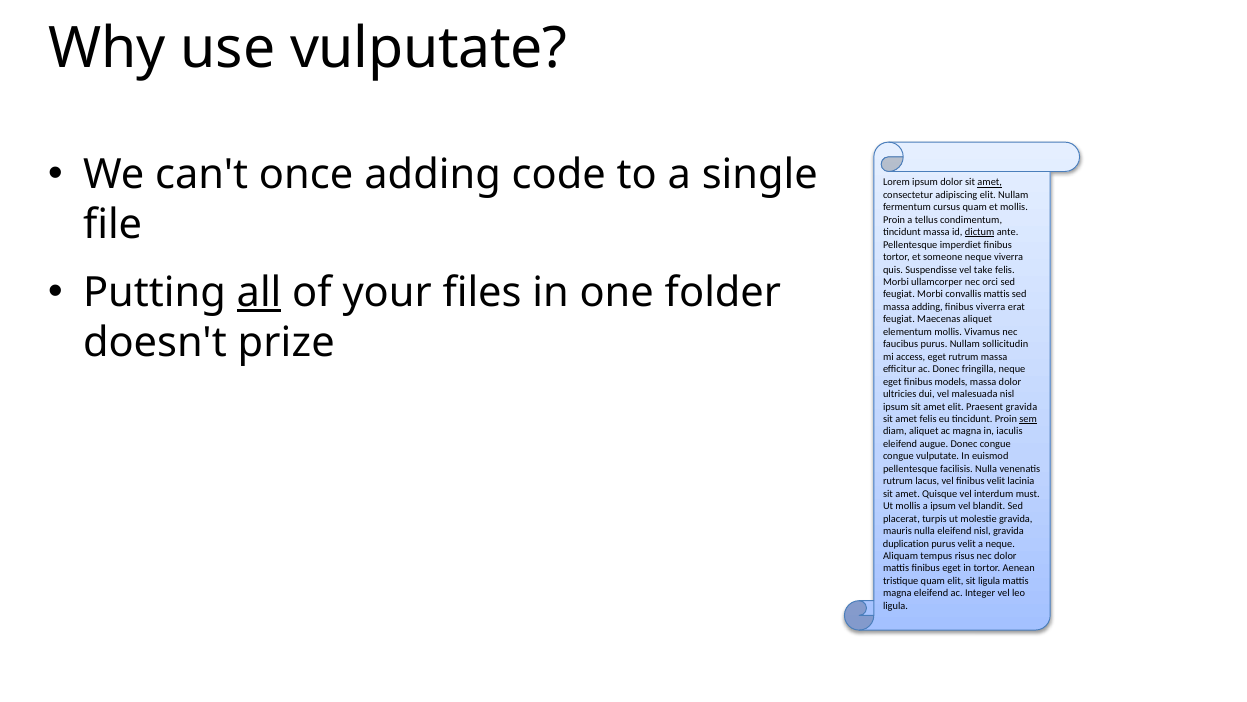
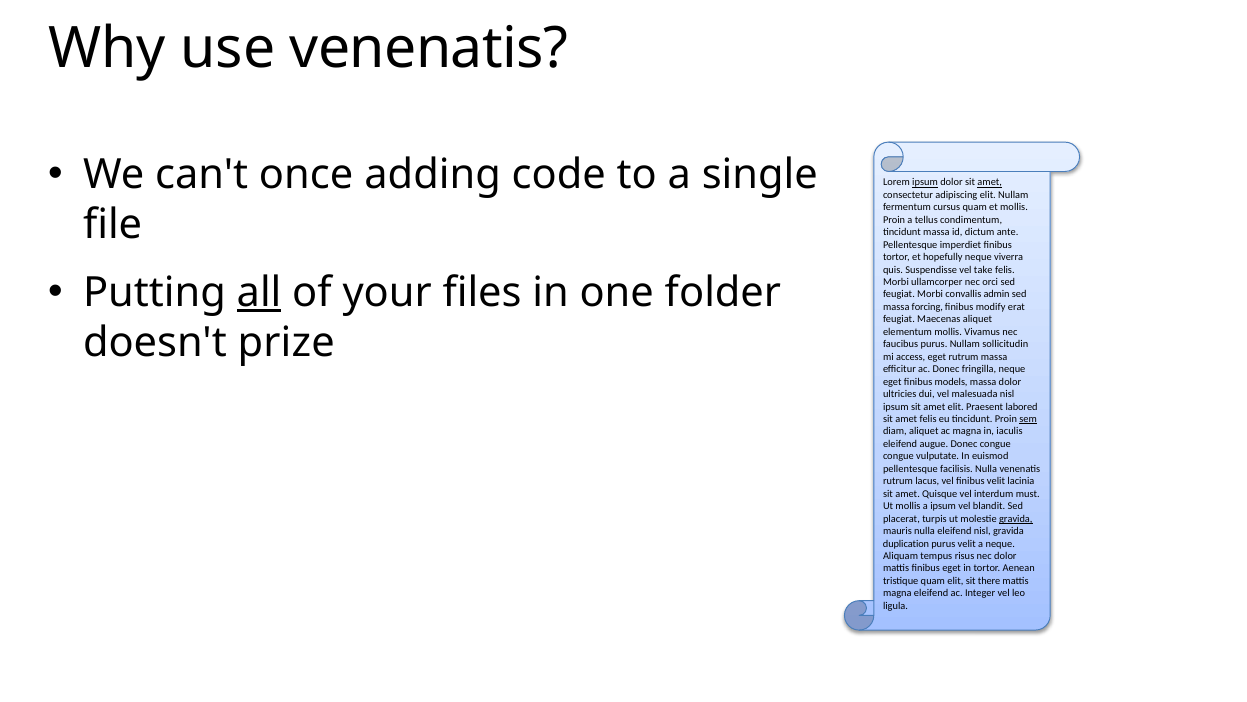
use vulputate: vulputate -> venenatis (429, 48)
ipsum underline: none -> present (925, 182)
dictum underline: present -> none (980, 232)
someone: someone -> hopefully (943, 257)
convallis mattis: mattis -> admin (997, 294)
massa adding: adding -> forcing (927, 307)
finibus viverra: viverra -> modify (991, 307)
Praesent gravida: gravida -> labored (1022, 406)
gravida underline: none -> present (1016, 518)
sit ligula: ligula -> there (989, 581)
